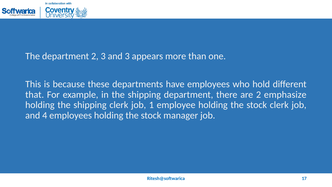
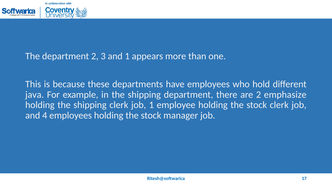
and 3: 3 -> 1 (127, 56)
that: that -> java (35, 94)
